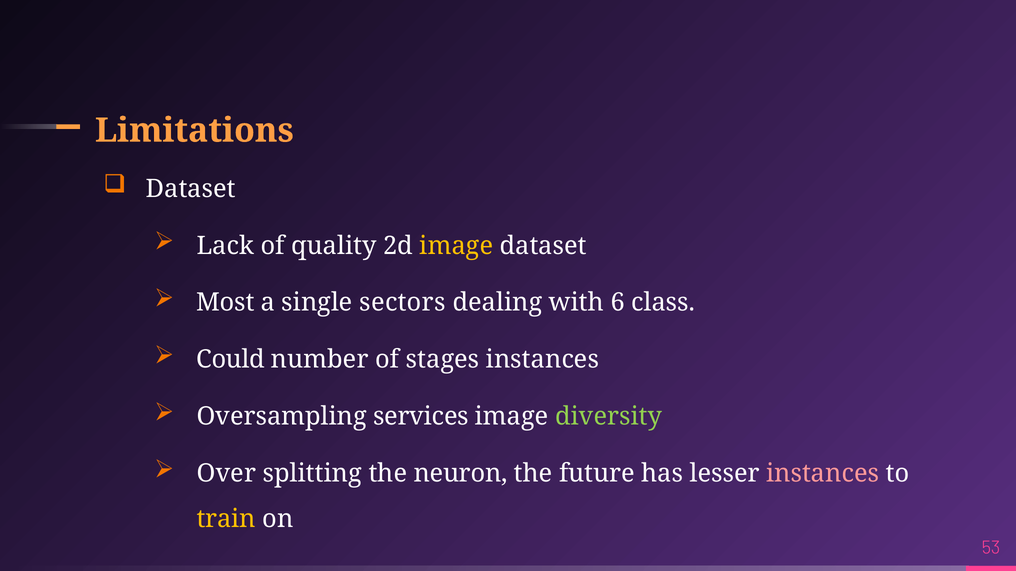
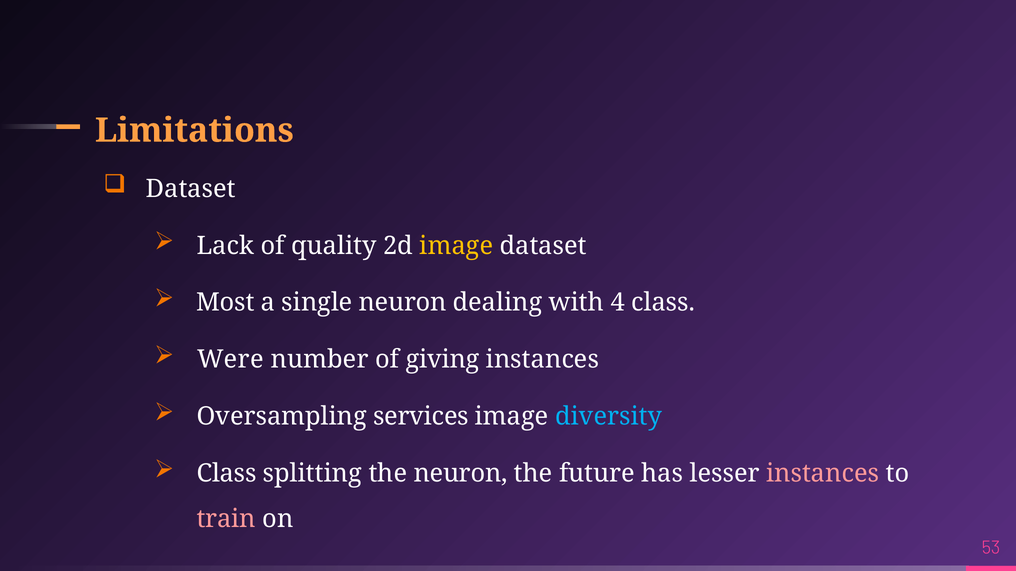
single sectors: sectors -> neuron (403, 303)
6: 6 -> 4 (618, 303)
Could: Could -> Were (230, 360)
stages: stages -> giving (443, 360)
diversity colour: light green -> light blue (609, 417)
Over: Over -> Class (227, 474)
train colour: yellow -> pink (226, 520)
